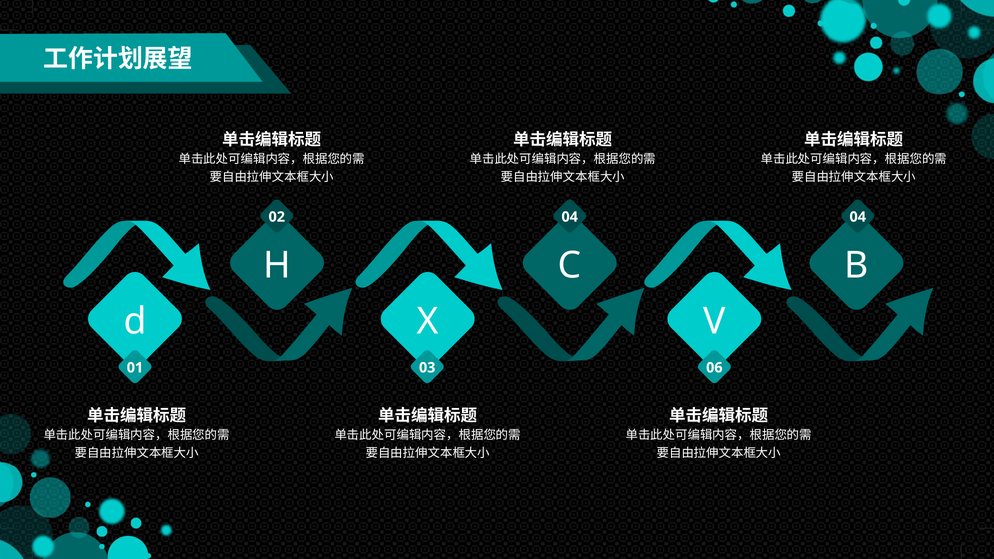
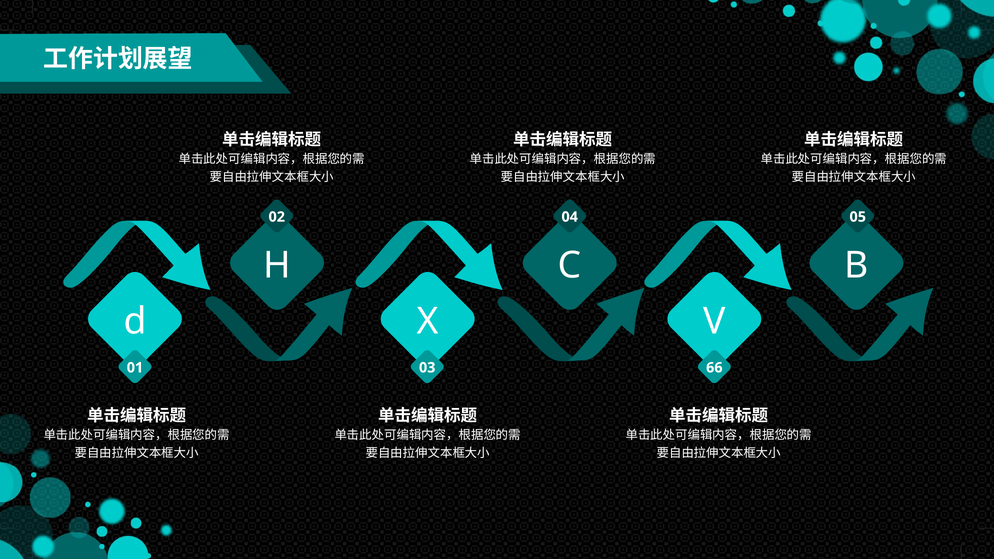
04 04: 04 -> 05 (858, 217)
06: 06 -> 66 (714, 368)
